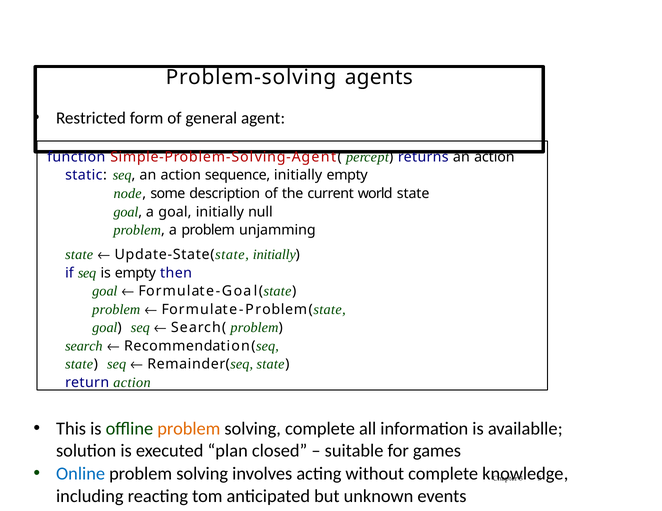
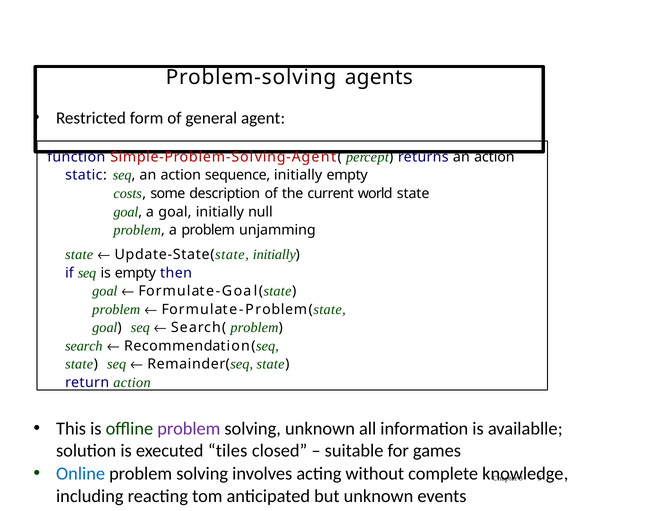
node: node -> costs (128, 194)
problem colour: orange -> purple (189, 429)
solving complete: complete -> unknown (320, 429)
plan: plan -> tiles (228, 451)
